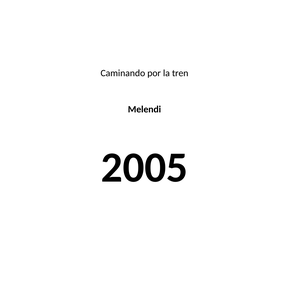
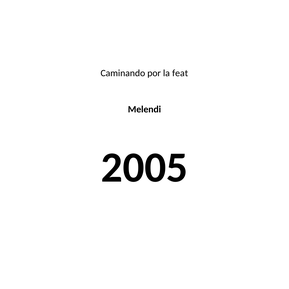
tren: tren -> feat (180, 73)
